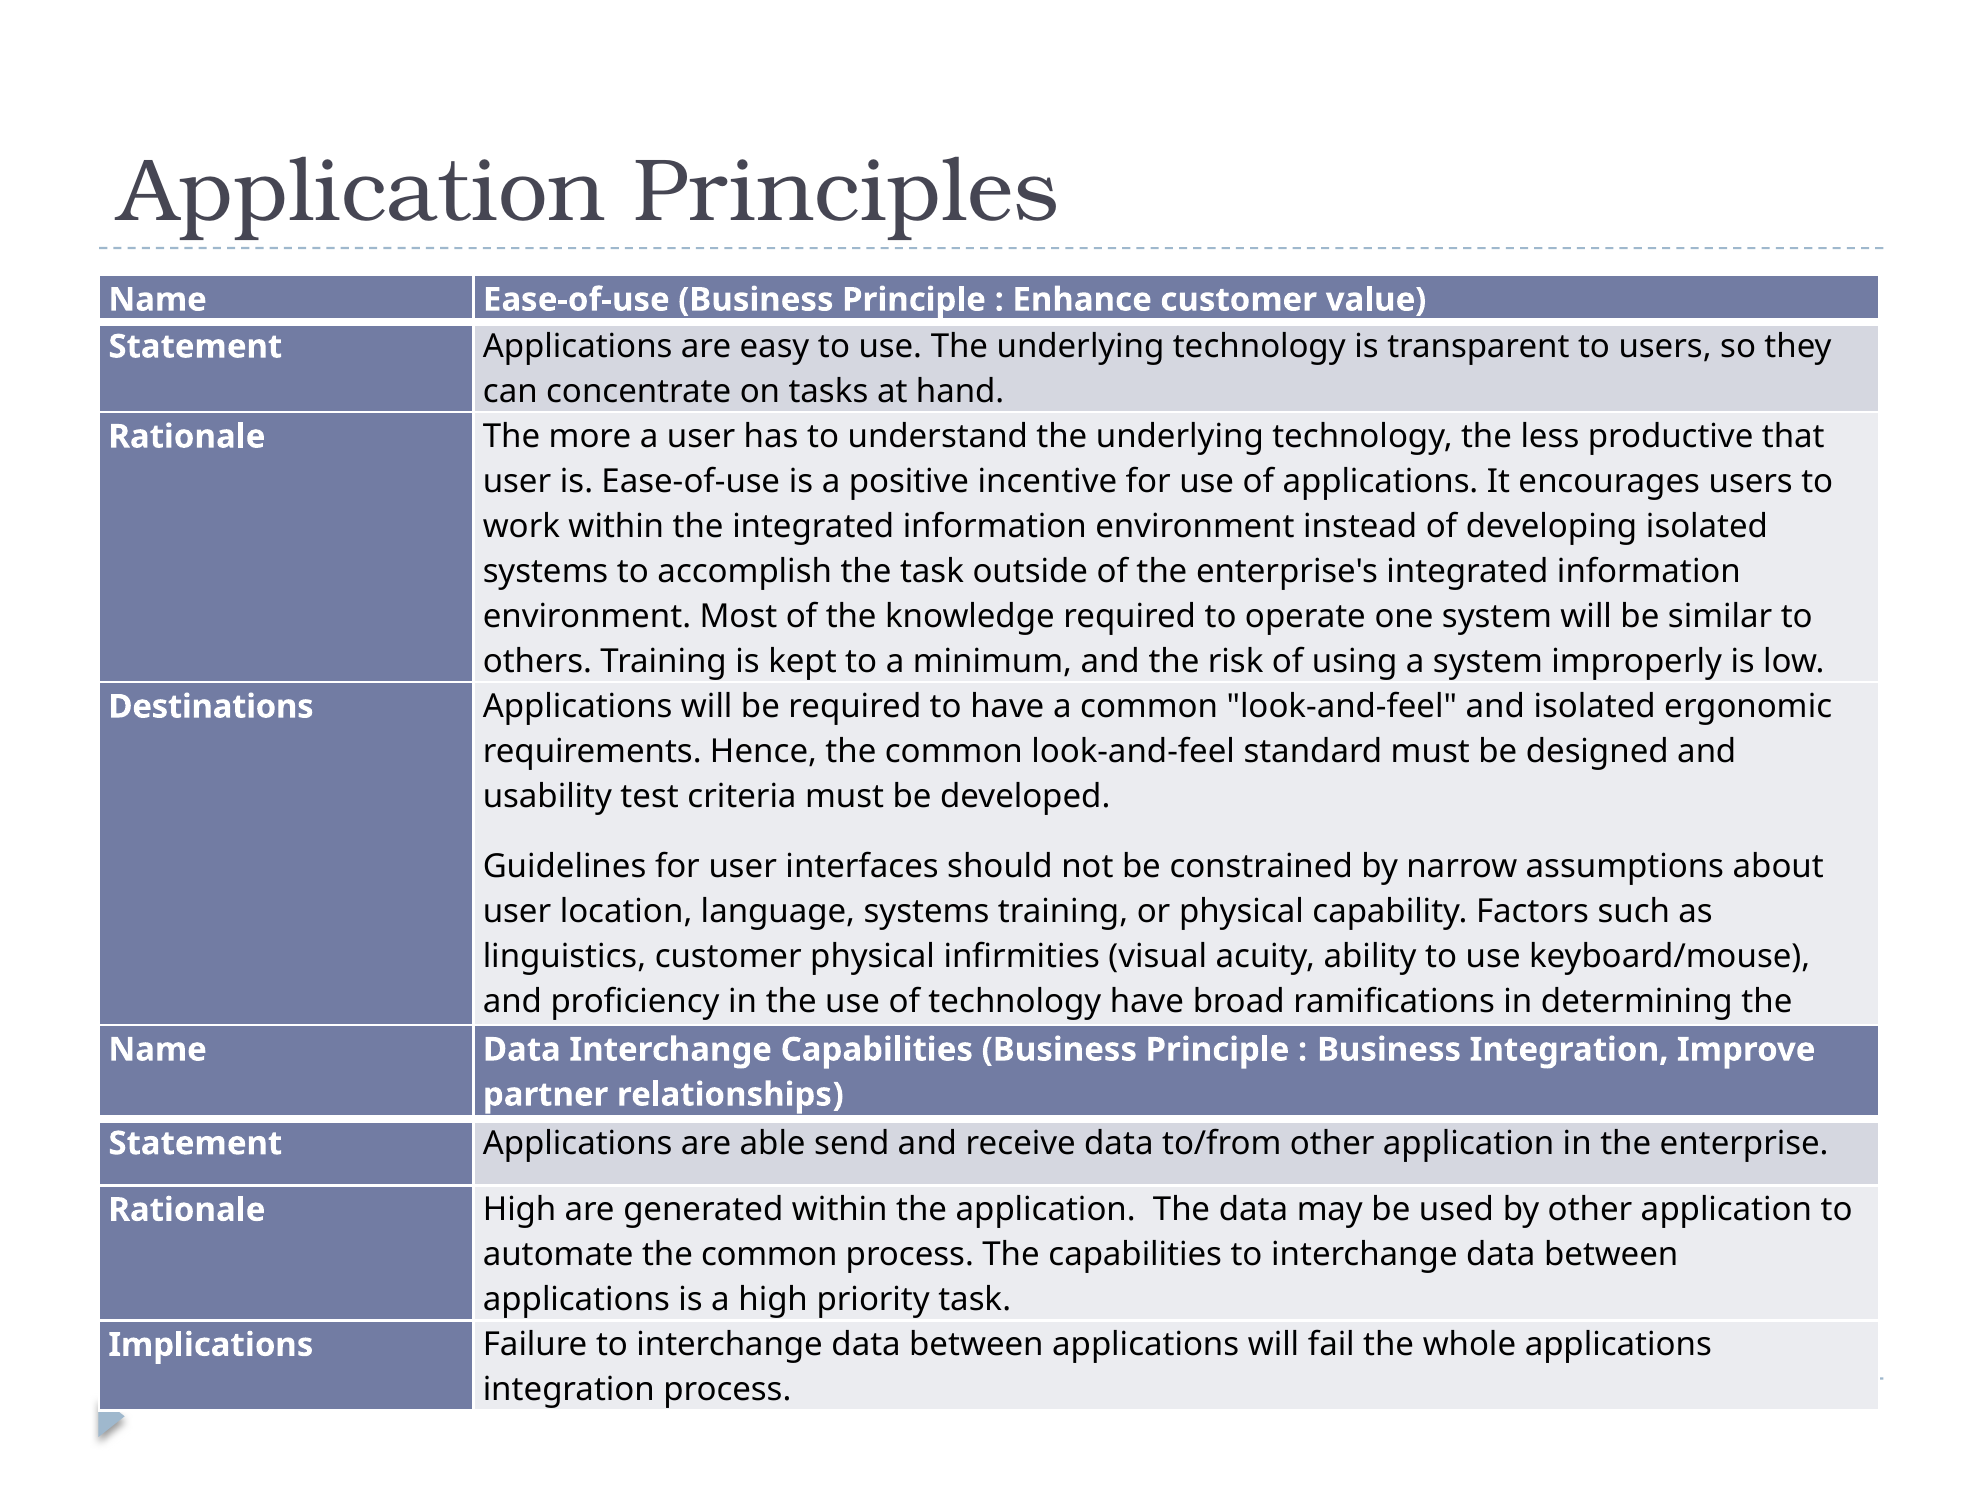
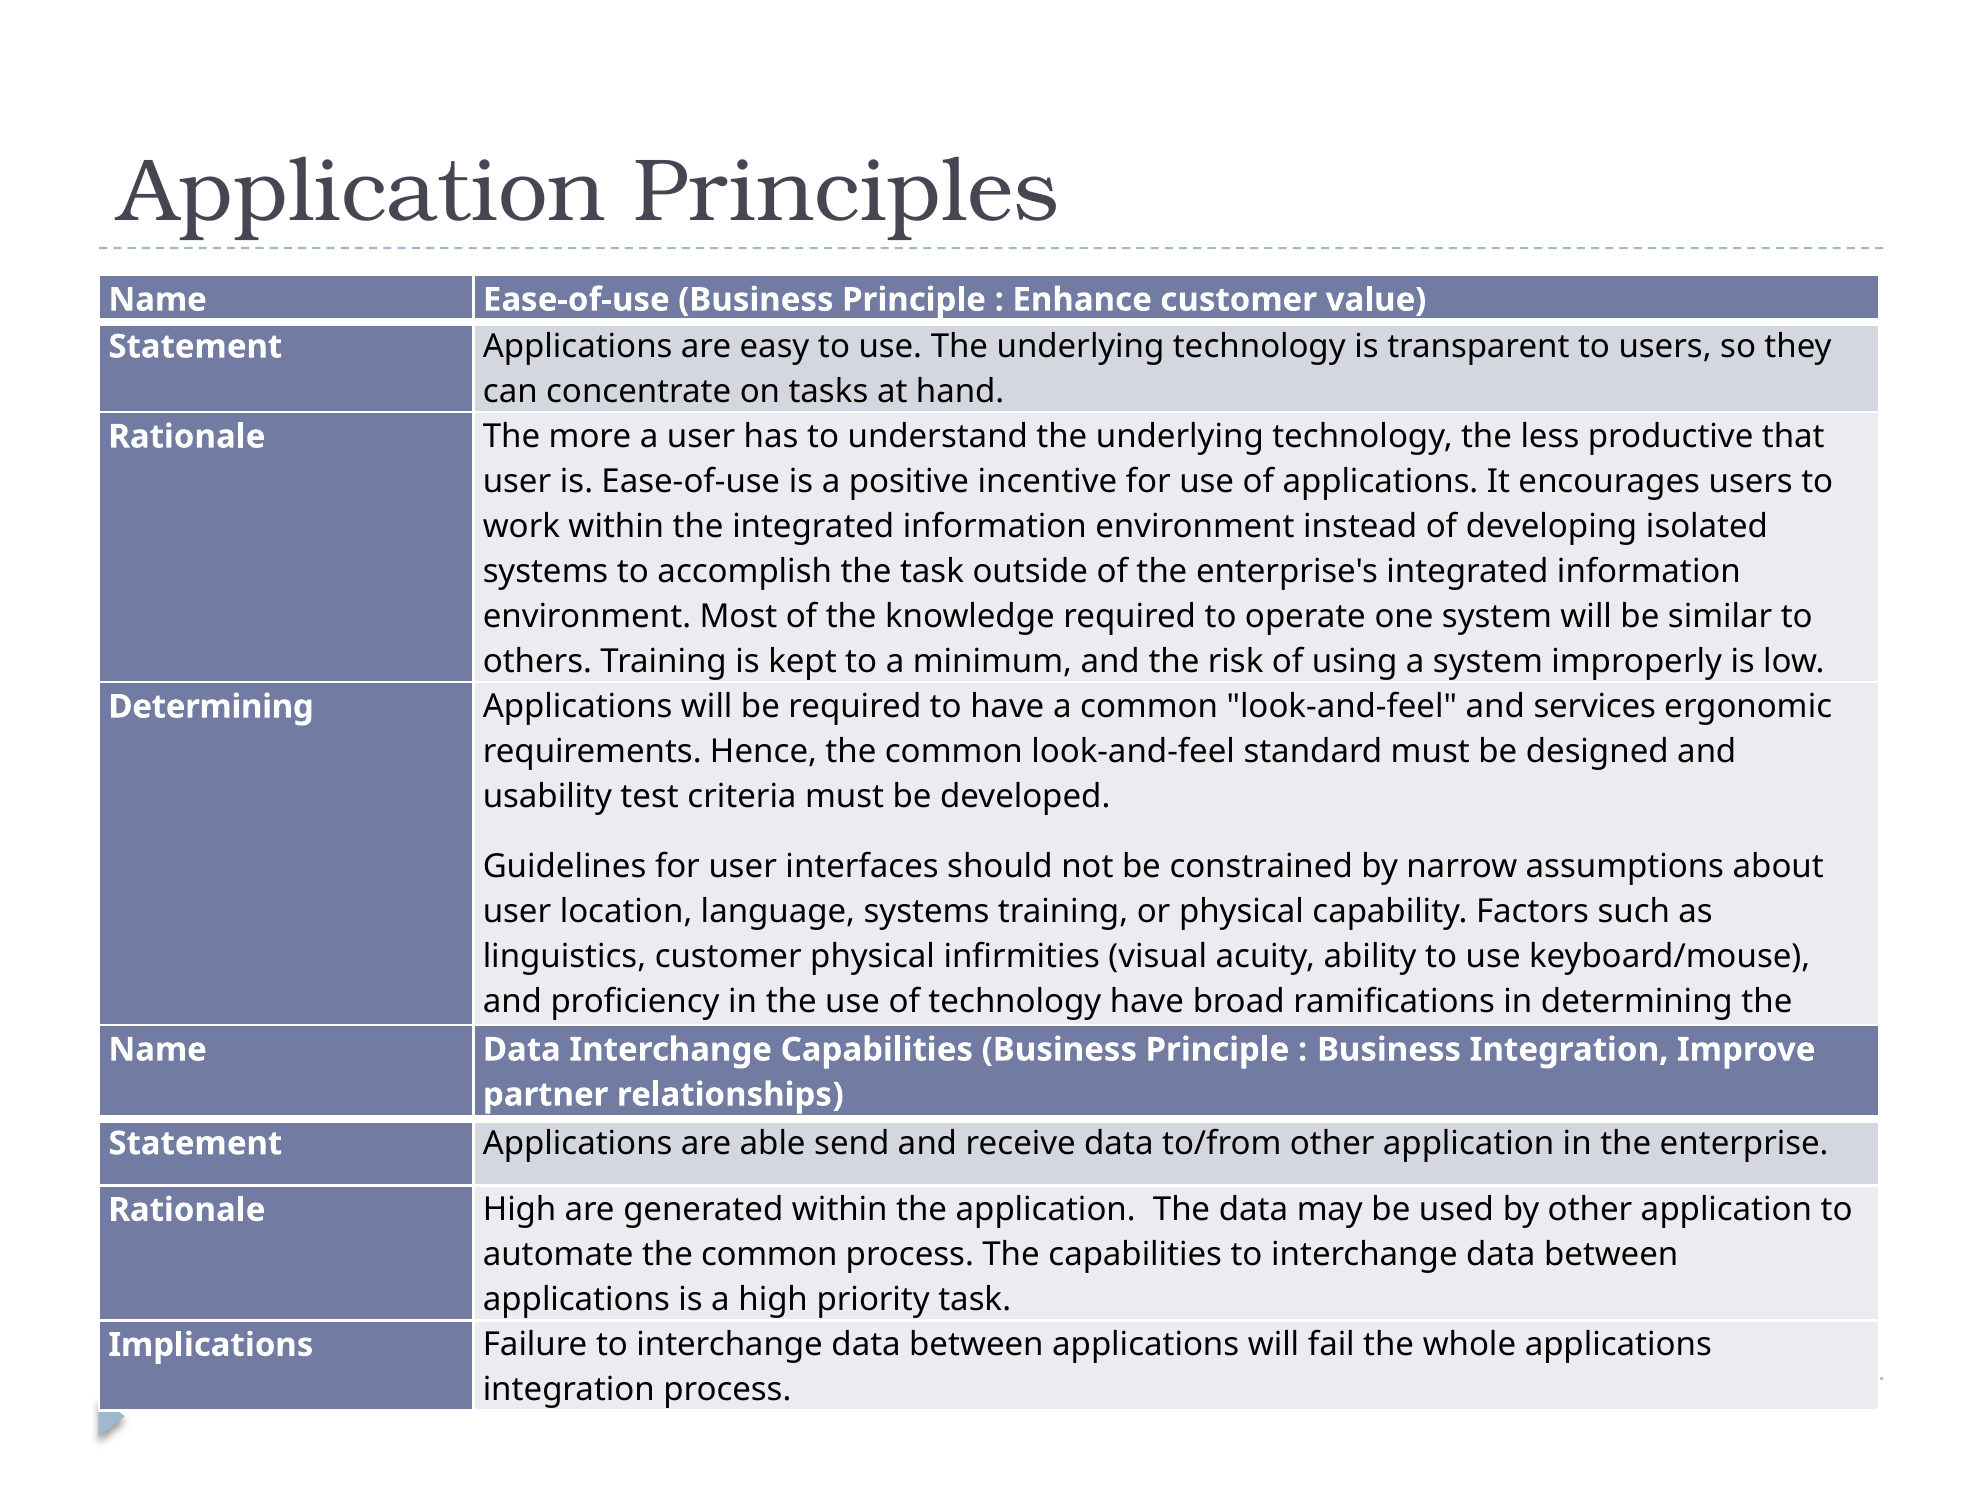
Destinations: Destinations -> Determining (211, 706)
and isolated: isolated -> services (1595, 706)
